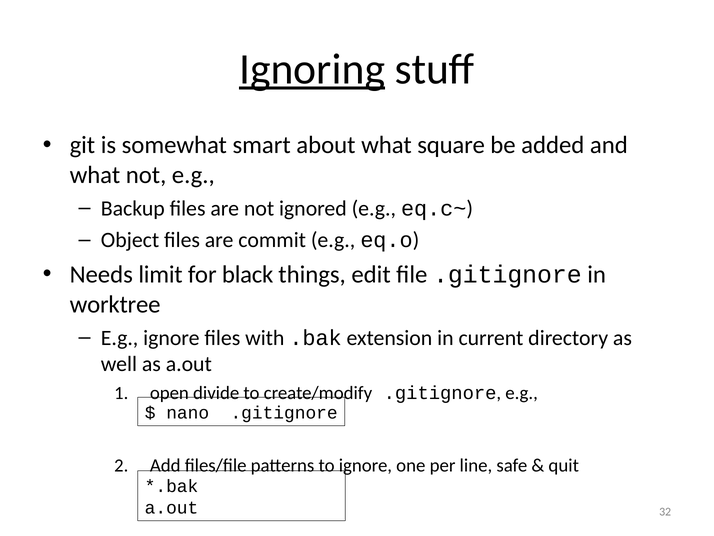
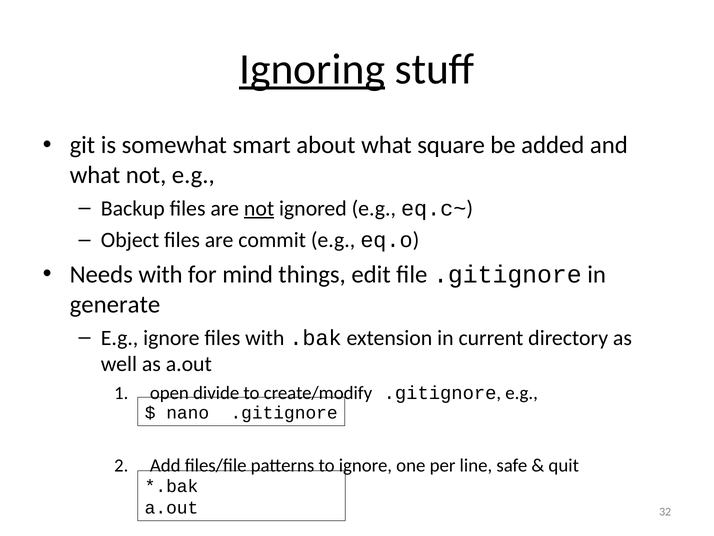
not underline: none -> present (259, 208)
Needs limit: limit -> with (160, 274)
black: black -> mind (248, 274)
worktree: worktree -> generate (115, 304)
